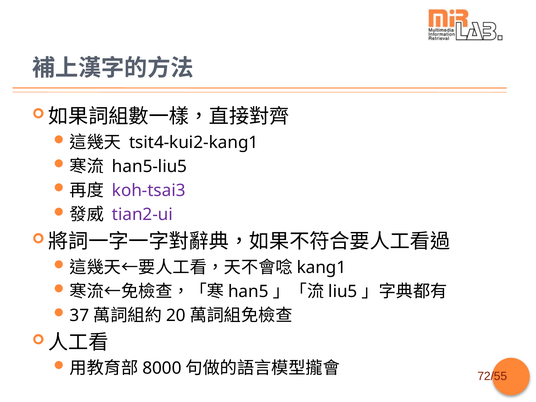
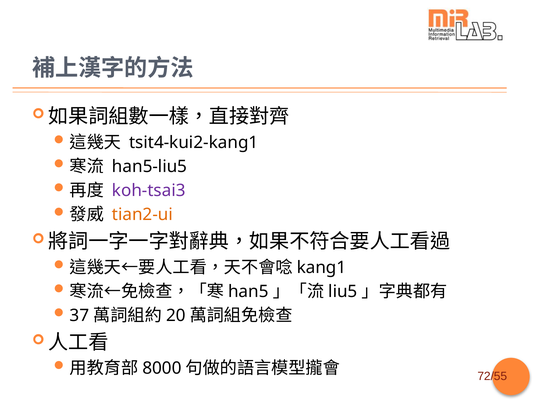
tian2-ui colour: purple -> orange (142, 215)
